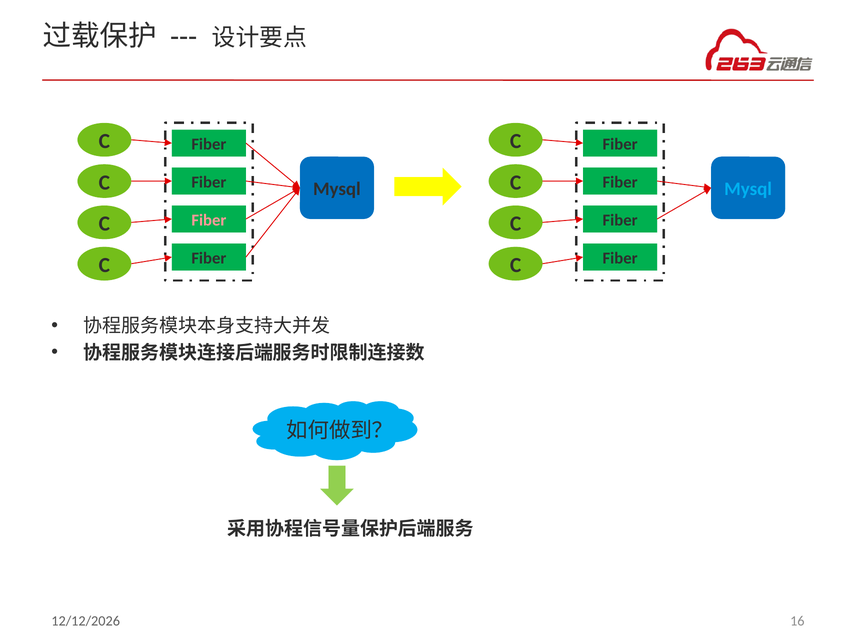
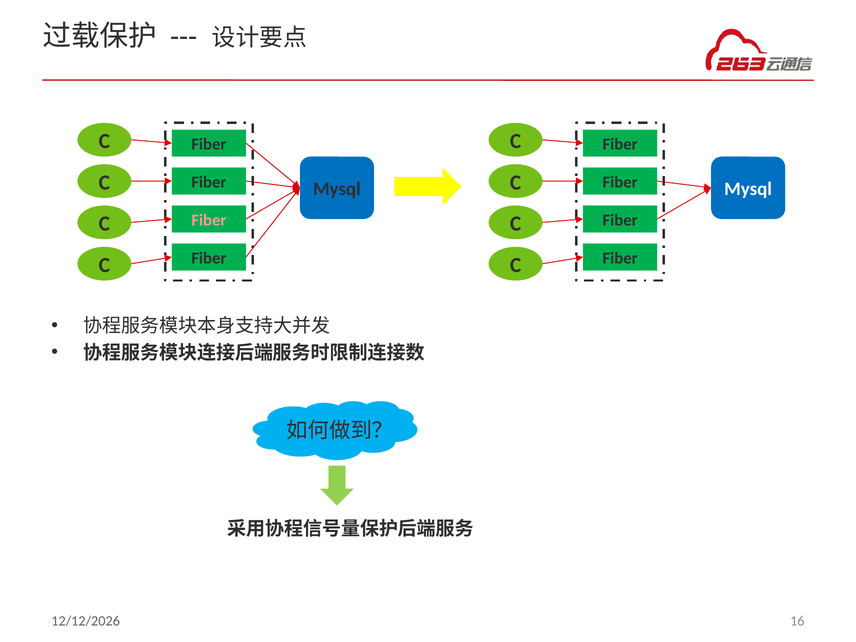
Mysql colour: light blue -> white (748, 189)
